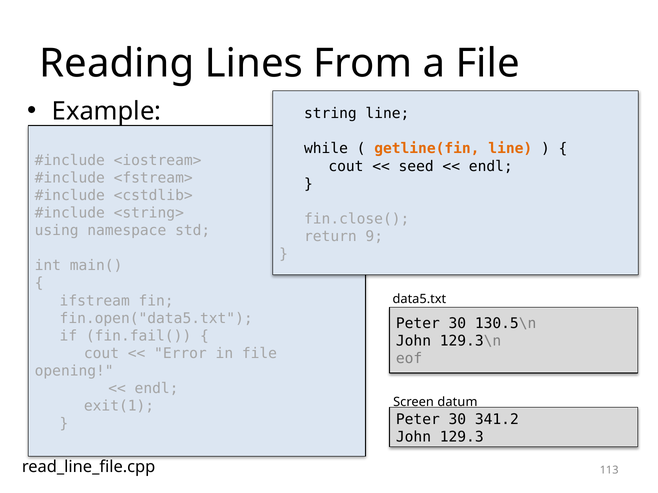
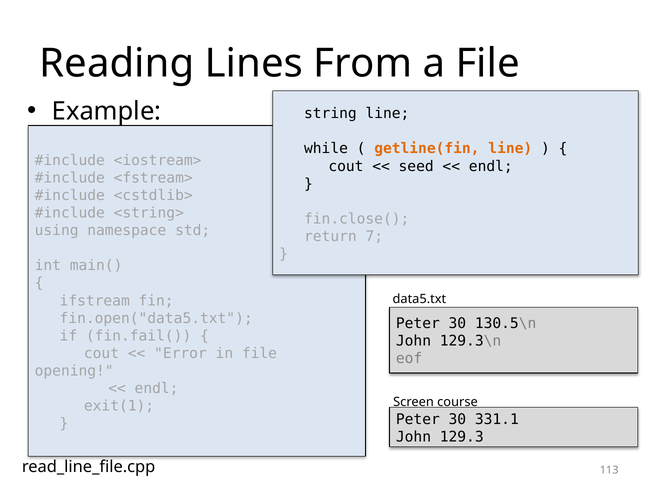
9: 9 -> 7 (374, 237)
datum: datum -> course (458, 402)
341.2: 341.2 -> 331.1 (497, 420)
